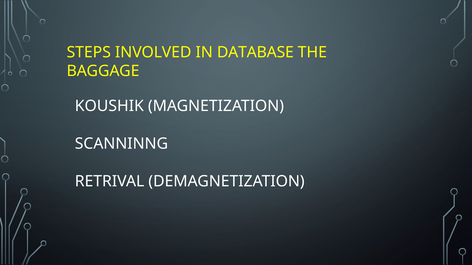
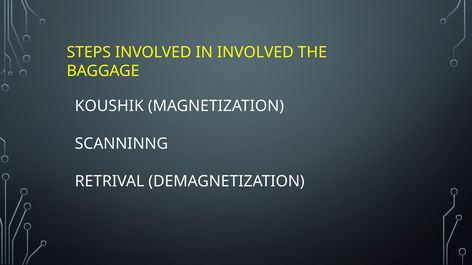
IN DATABASE: DATABASE -> INVOLVED (255, 52)
